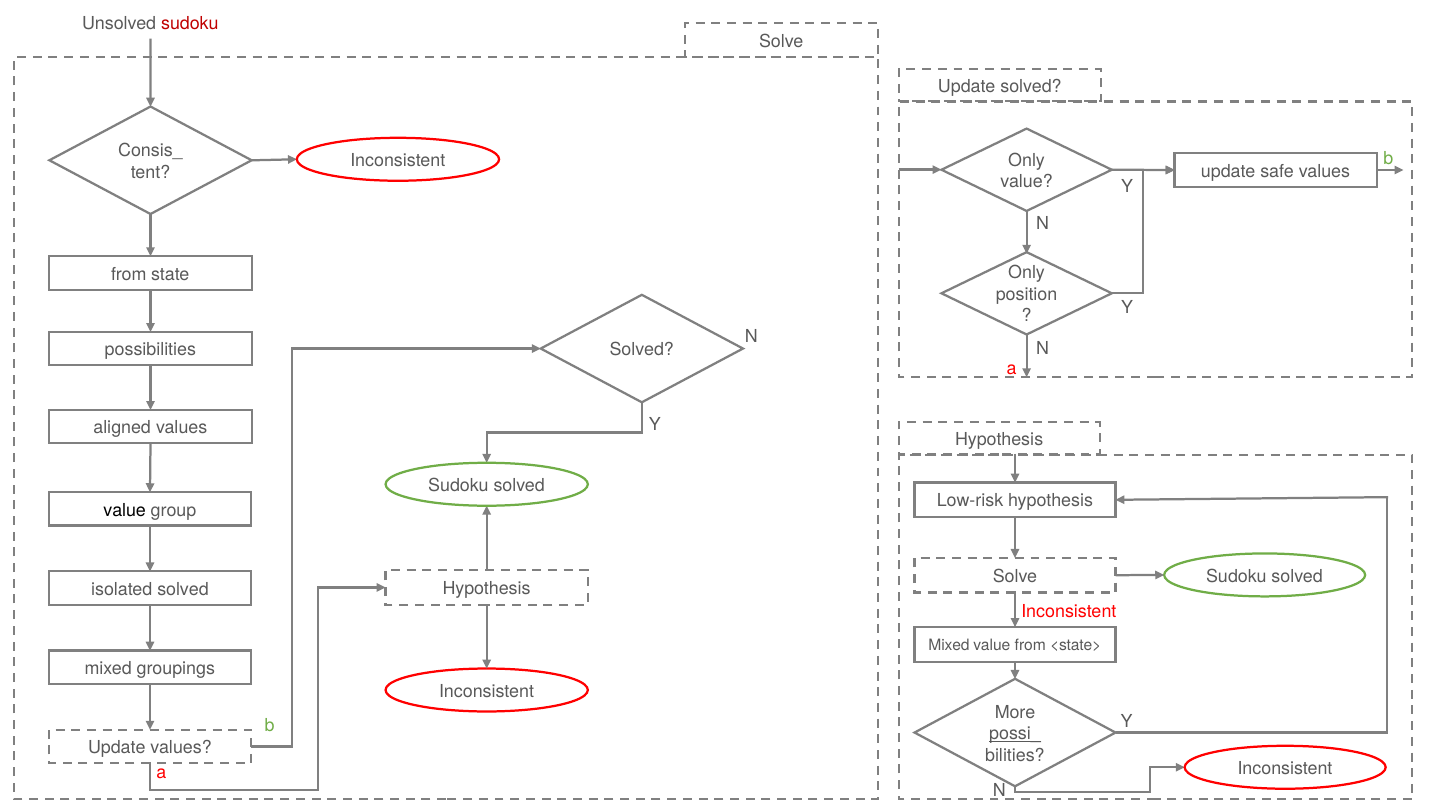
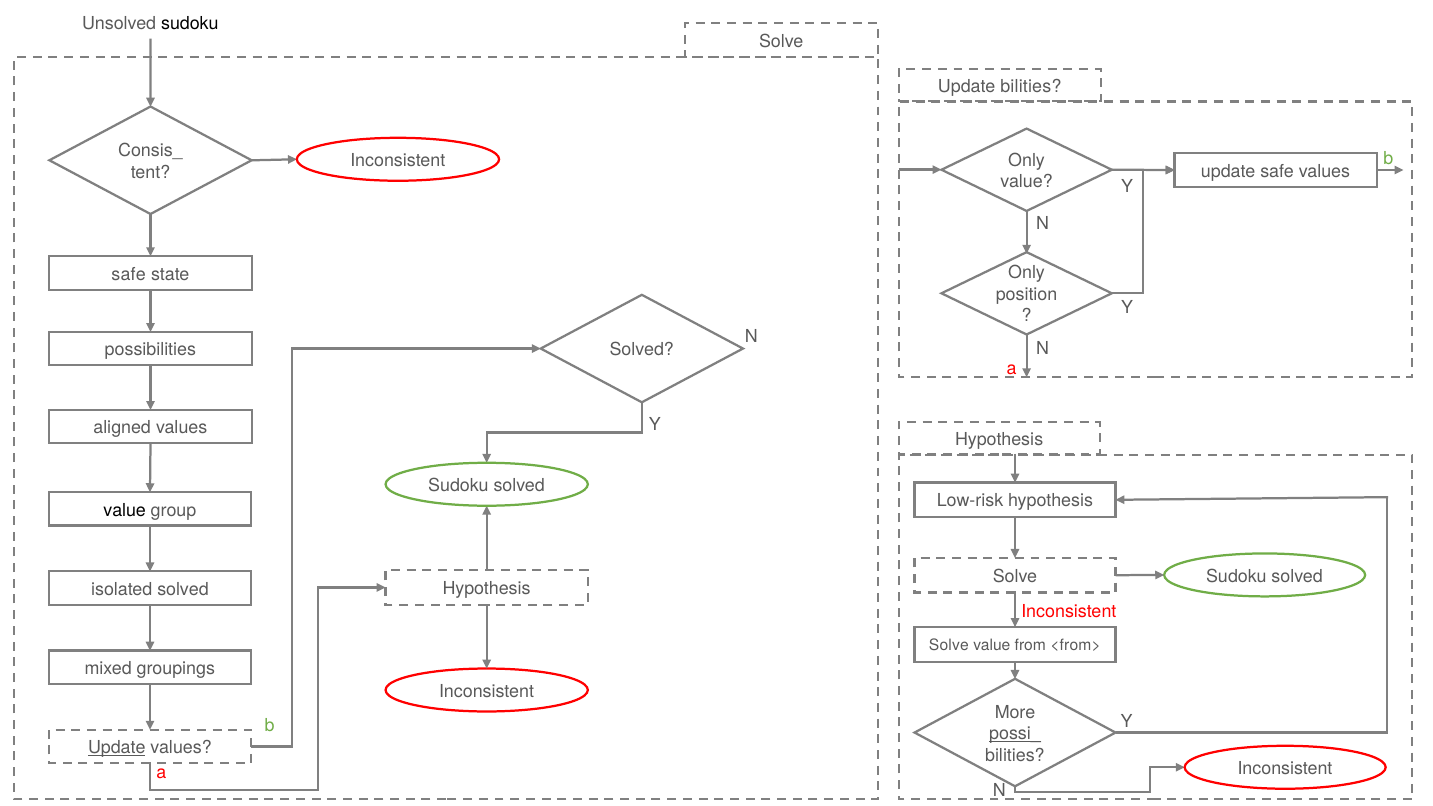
sudoku colour: red -> black (190, 24)
Update solved: solved -> bilities (1031, 86)
from: from -> safe (129, 274)
Mixed: Mixed -> Solve (949, 646)
<state>: <state> -> <from> (1076, 646)
Update underline: none -> present (117, 748)
